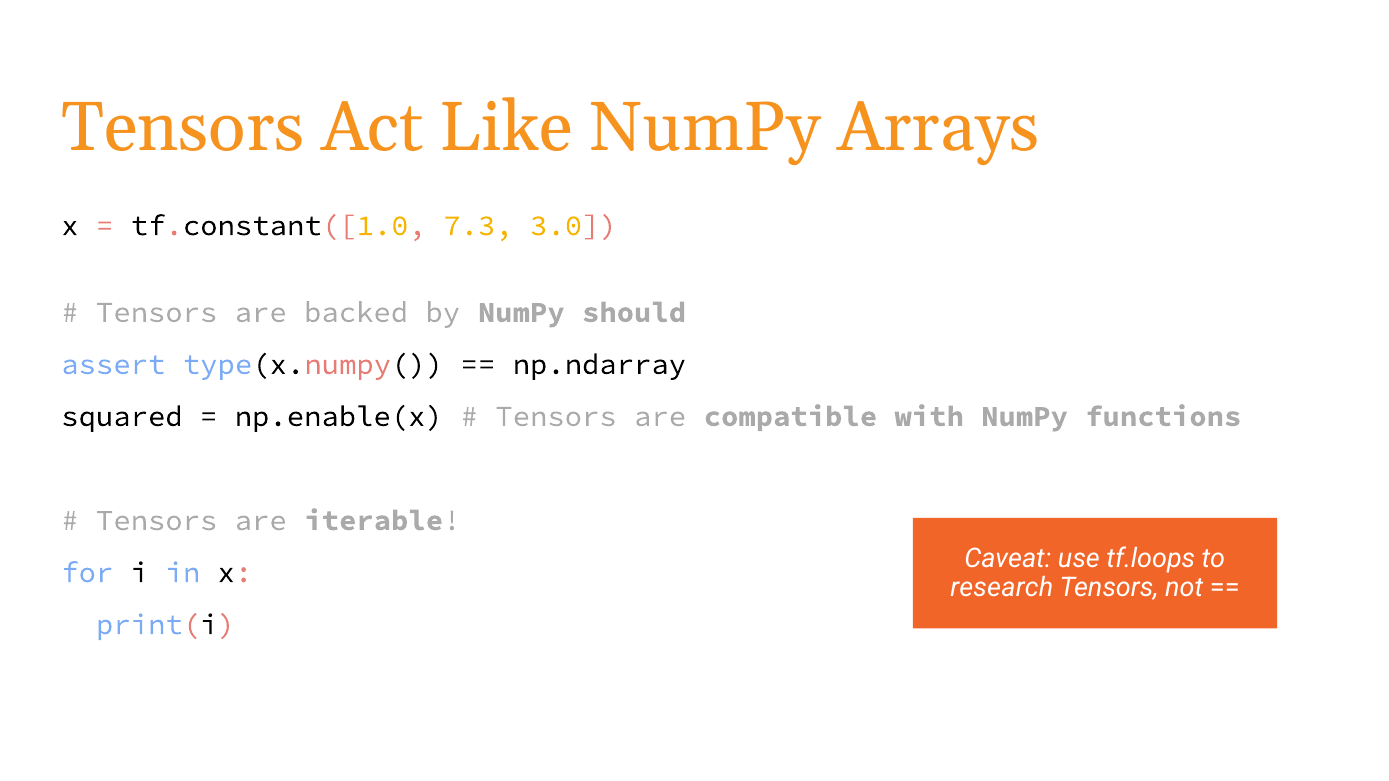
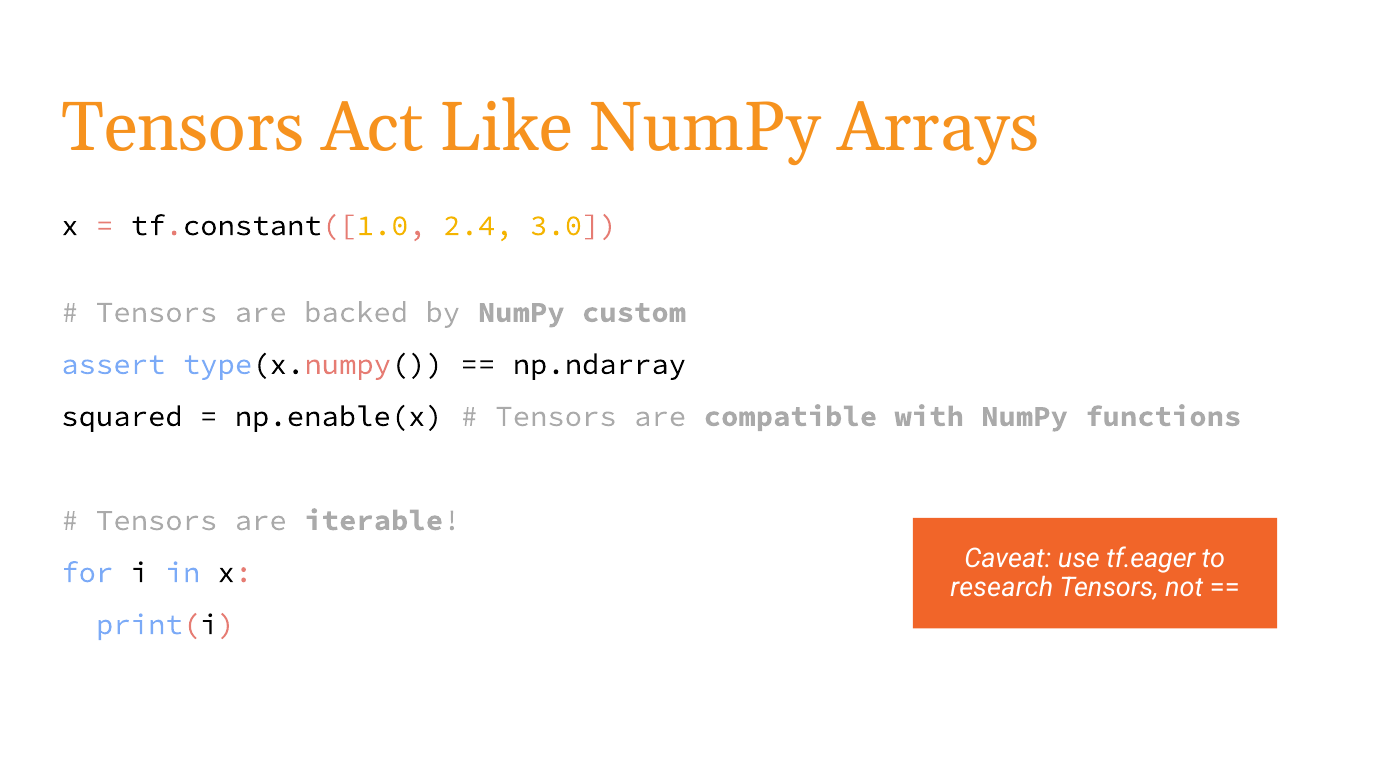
7.3: 7.3 -> 2.4 (478, 226)
should: should -> custom (634, 312)
tf.loops: tf.loops -> tf.eager (1151, 559)
